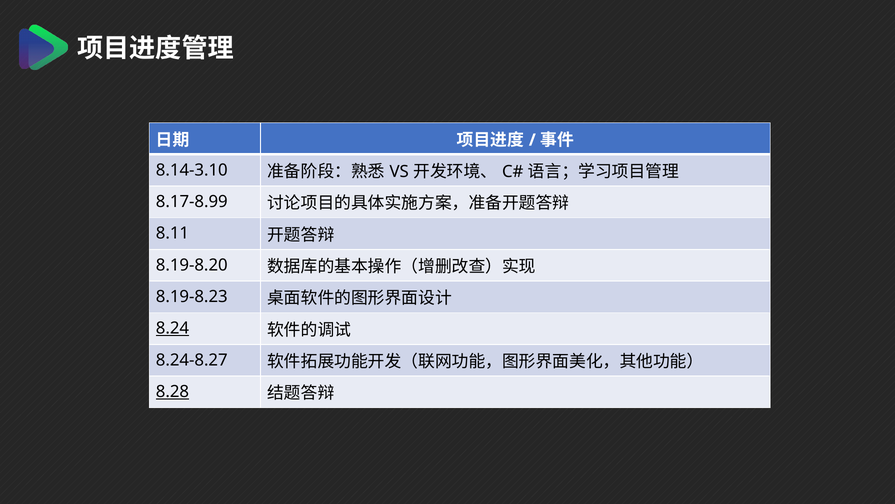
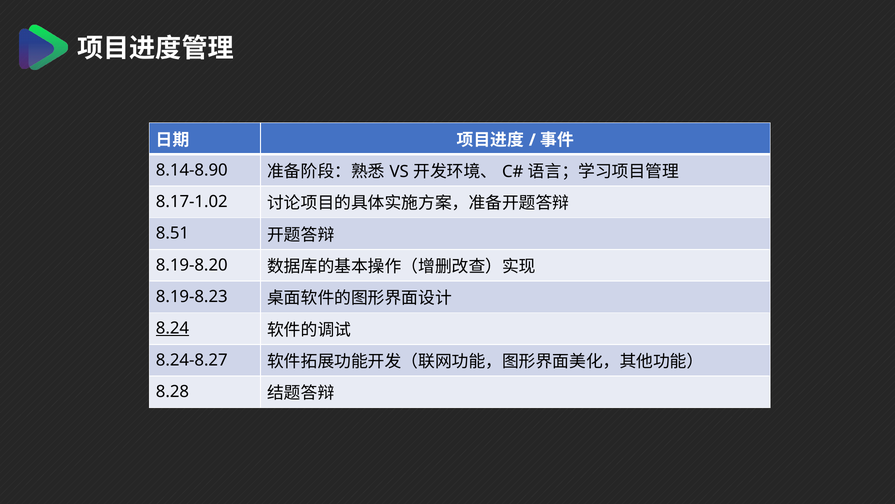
8.14-3.10: 8.14-3.10 -> 8.14-8.90 (192, 170)
8.17-8.99: 8.17-8.99 -> 8.17-1.02 (192, 202)
8.11: 8.11 -> 8.51 (172, 233)
8.28 underline: present -> none (172, 391)
